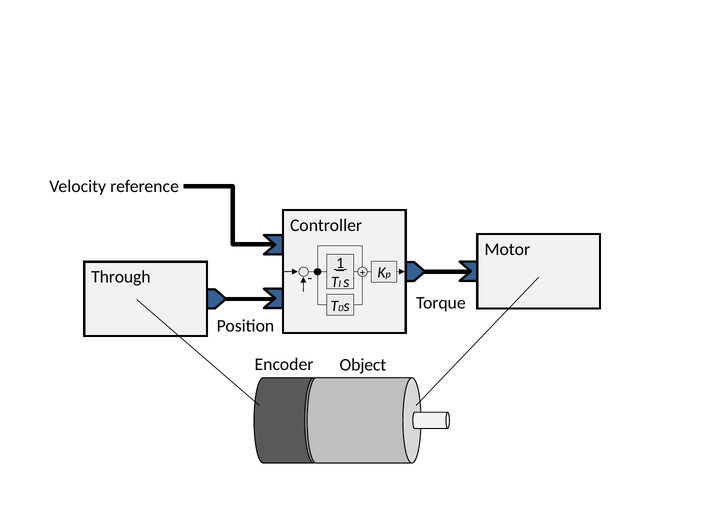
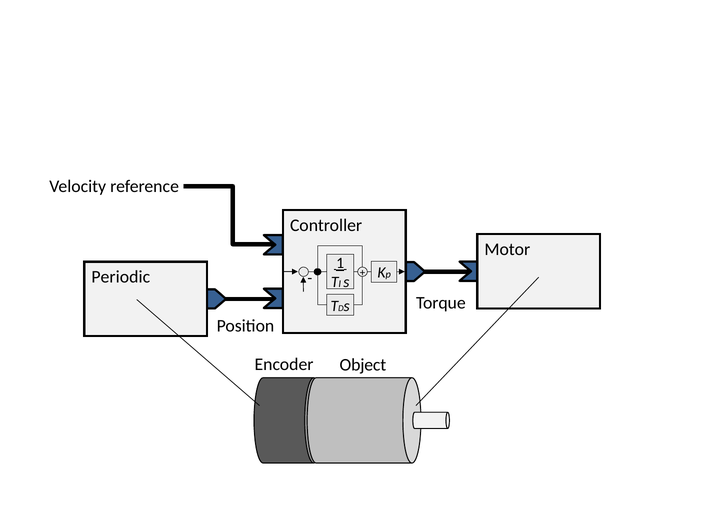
Through: Through -> Periodic (121, 277)
